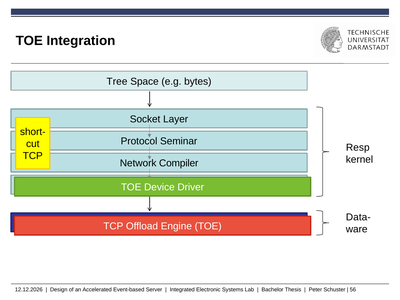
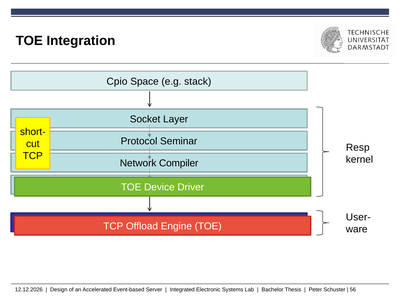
Tree: Tree -> Cpio (117, 81)
bytes: bytes -> stack (198, 81)
Data-: Data- -> User- (358, 217)
